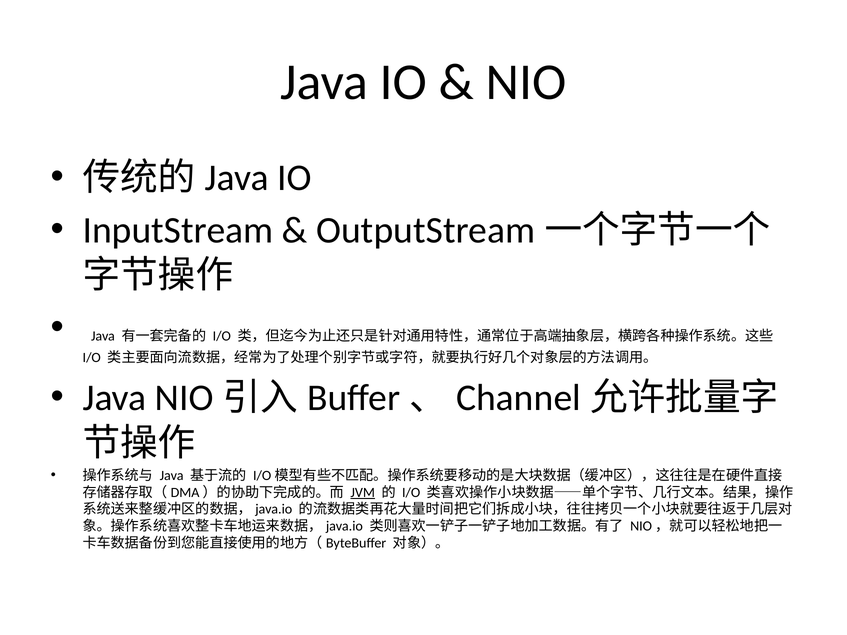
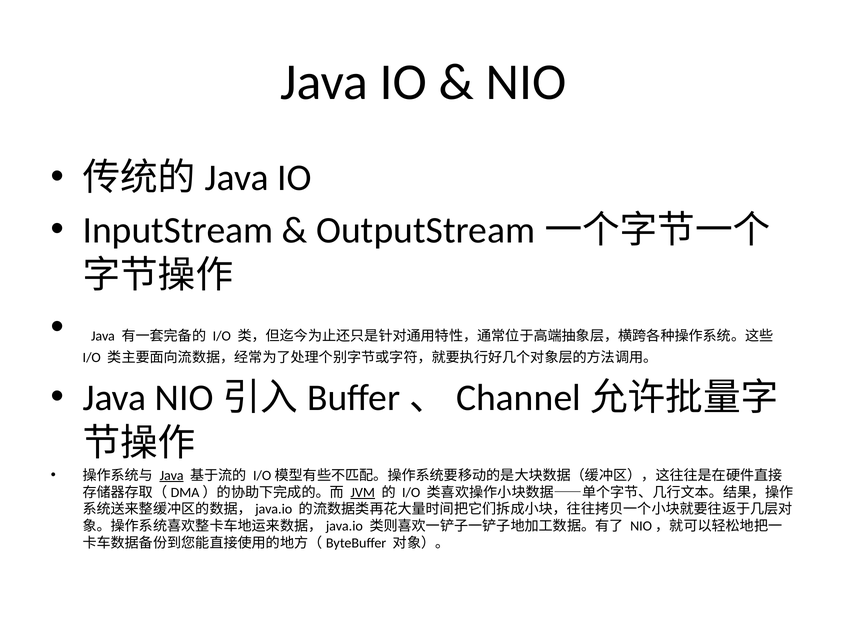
Java underline: none -> present (172, 476)
